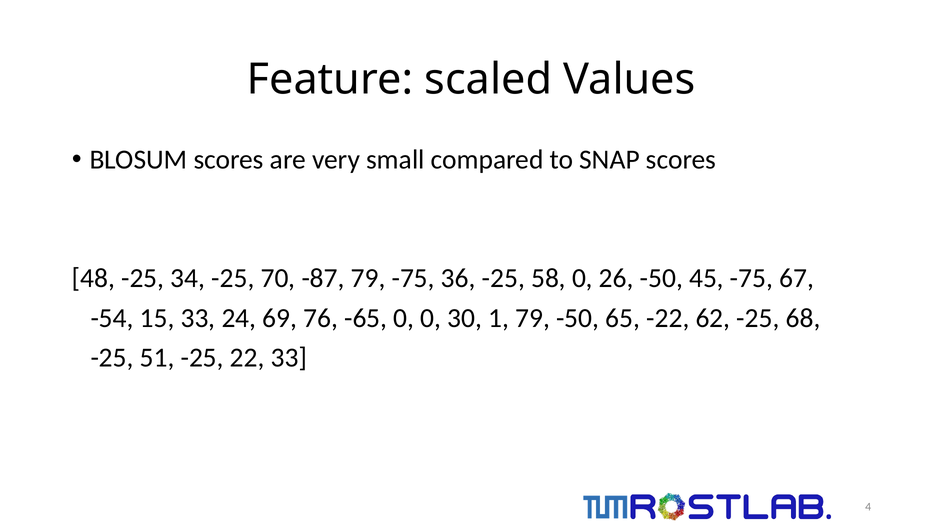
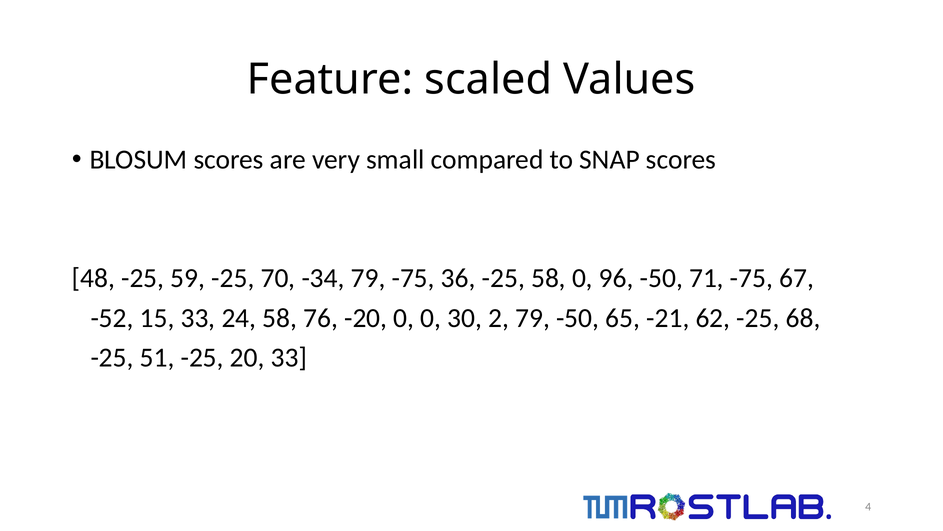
34: 34 -> 59 (188, 278)
-87: -87 -> -34 (323, 278)
26: 26 -> 96 (616, 278)
45: 45 -> 71 (706, 278)
-54: -54 -> -52 (112, 318)
24 69: 69 -> 58 (280, 318)
-65: -65 -> -20 (366, 318)
1: 1 -> 2 (499, 318)
-22: -22 -> -21 (668, 318)
22: 22 -> 20 (247, 357)
